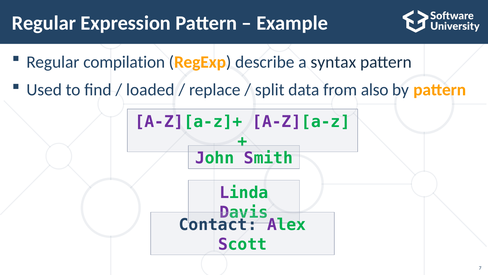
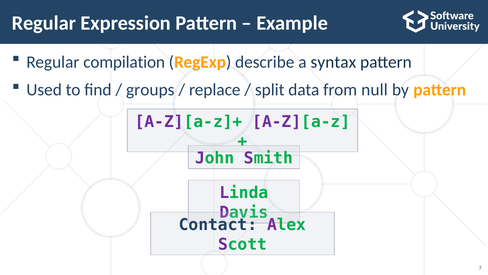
loaded: loaded -> groups (150, 90)
also: also -> null (374, 90)
